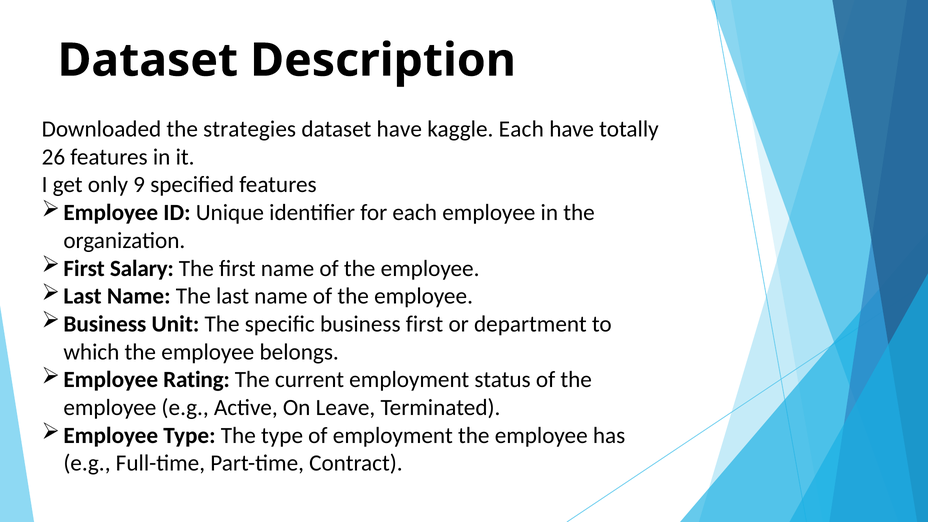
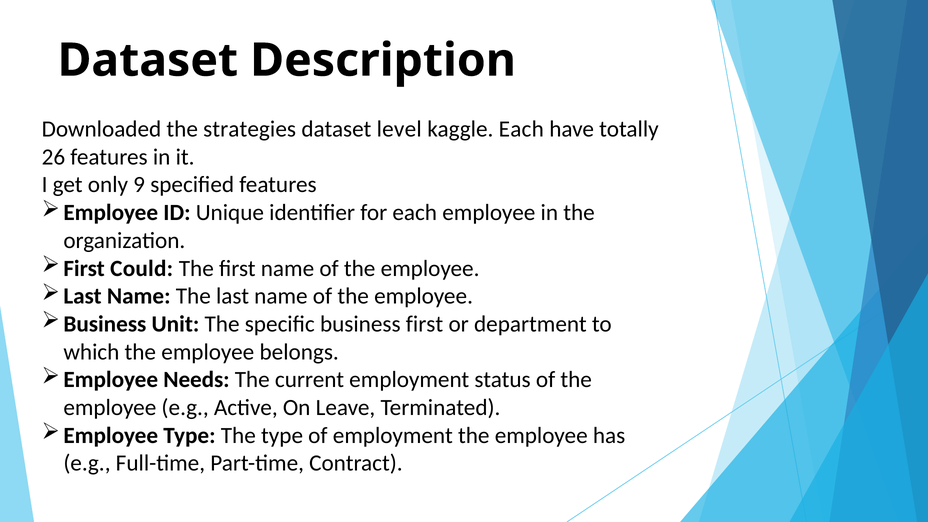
dataset have: have -> level (399, 129)
Salary: Salary -> Could (142, 268)
Rating: Rating -> Needs (196, 380)
